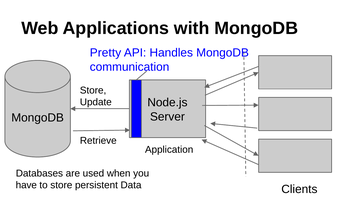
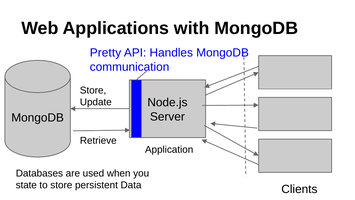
have: have -> state (26, 185)
